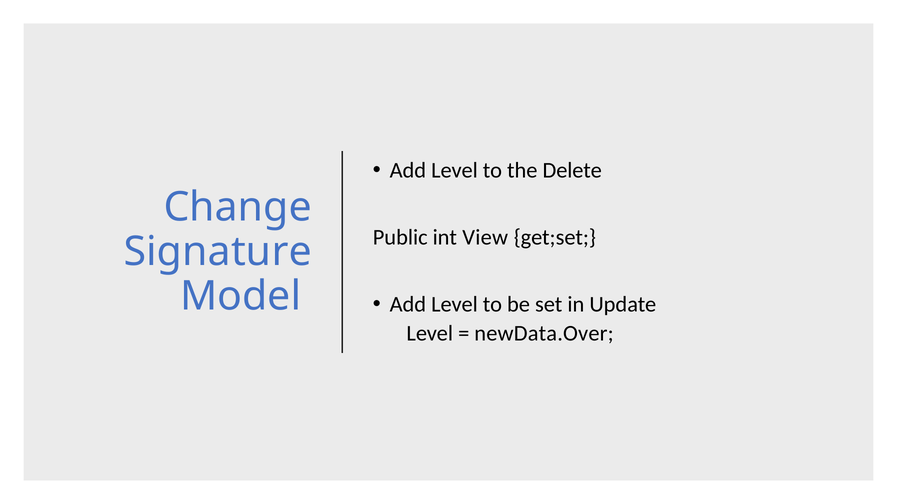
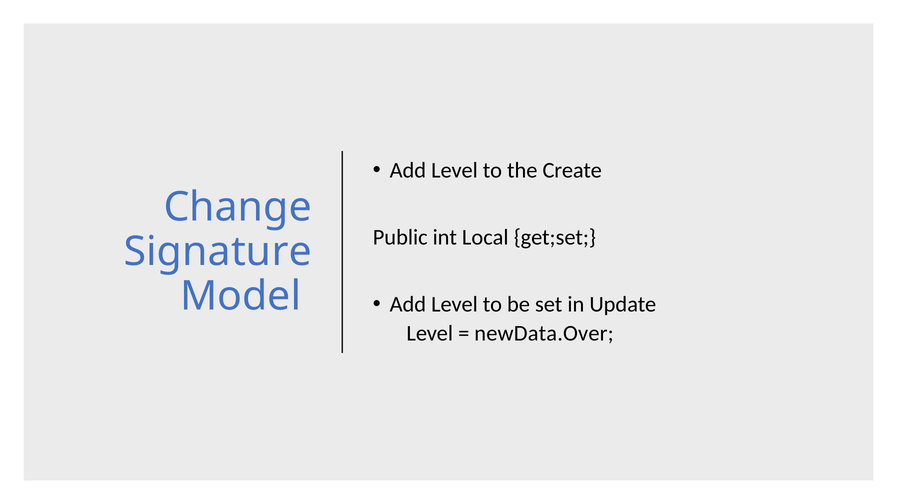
Delete: Delete -> Create (572, 171)
View: View -> Local (485, 238)
